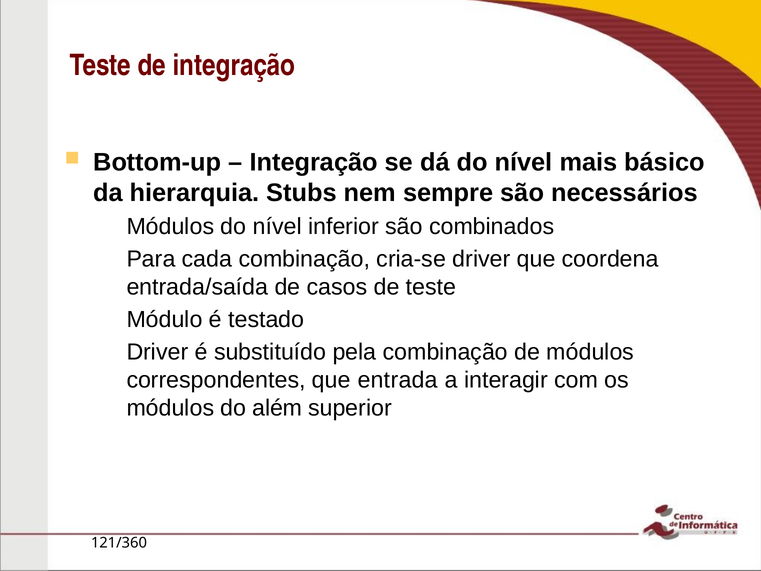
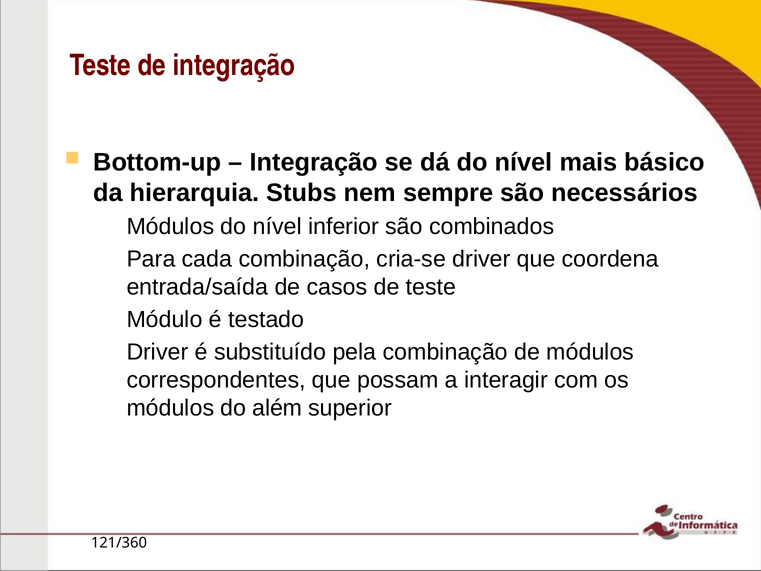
entrada: entrada -> possam (398, 380)
